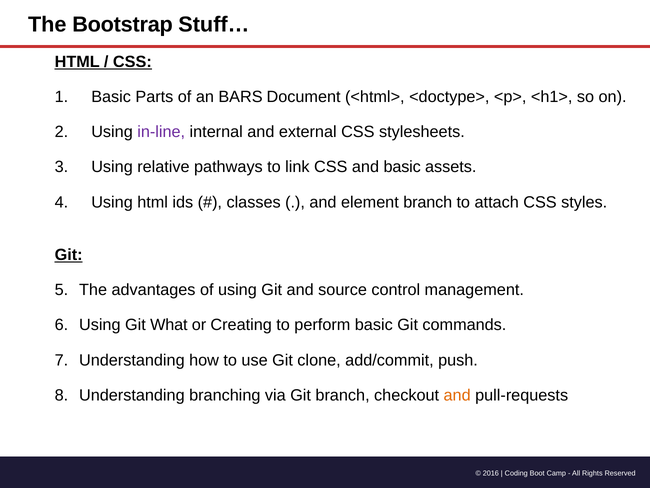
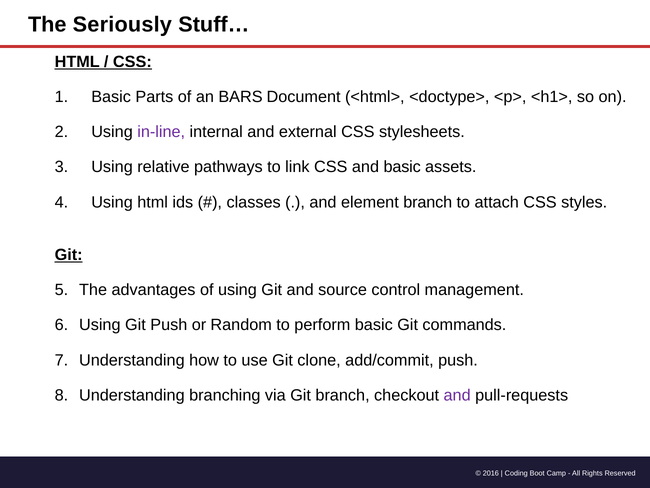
Bootstrap: Bootstrap -> Seriously (122, 25)
Git What: What -> Push (169, 325)
Creating: Creating -> Random (241, 325)
and colour: orange -> purple (457, 395)
